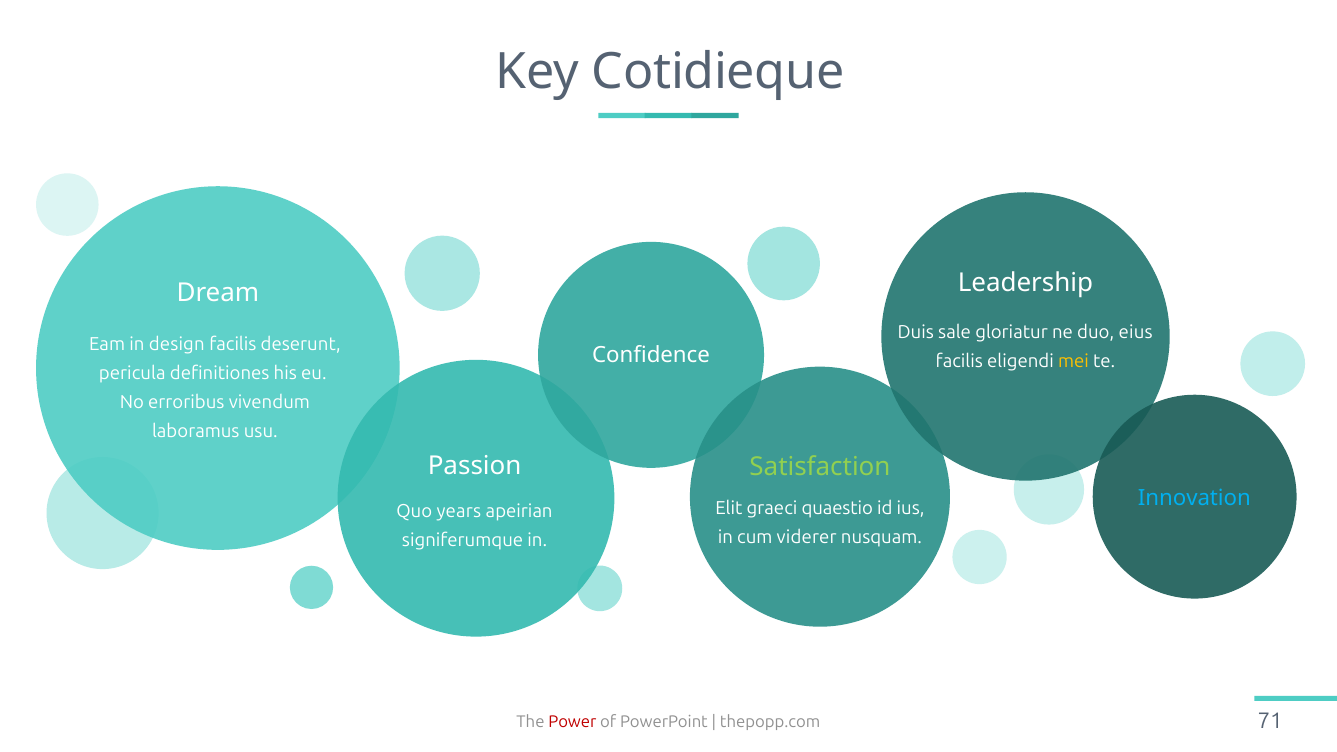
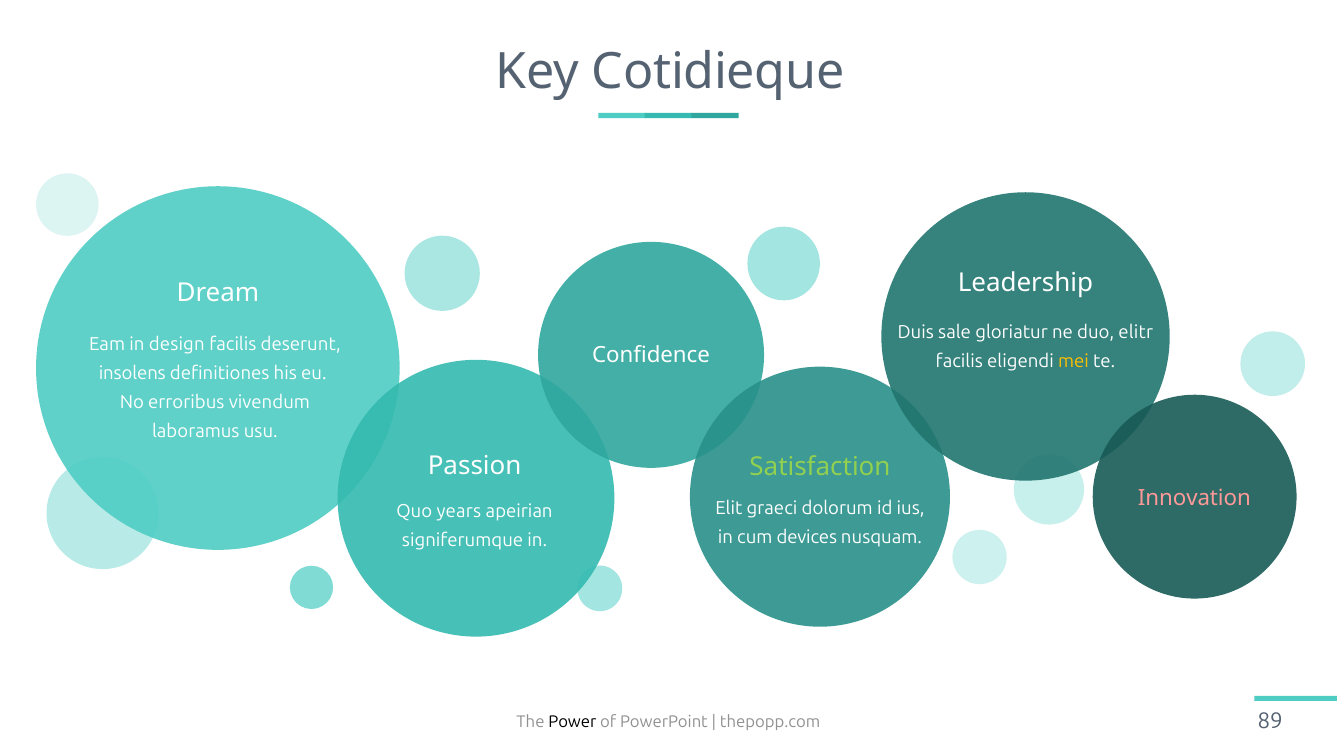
eius: eius -> elitr (1136, 332)
pericula: pericula -> insolens (132, 373)
Innovation colour: light blue -> pink (1194, 498)
quaestio: quaestio -> dolorum (837, 509)
viderer: viderer -> devices (807, 538)
Power colour: red -> black (572, 722)
71: 71 -> 89 (1270, 721)
